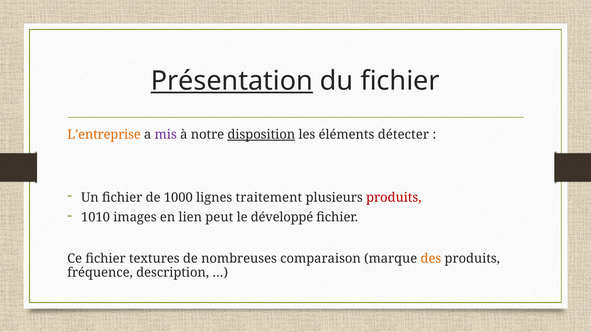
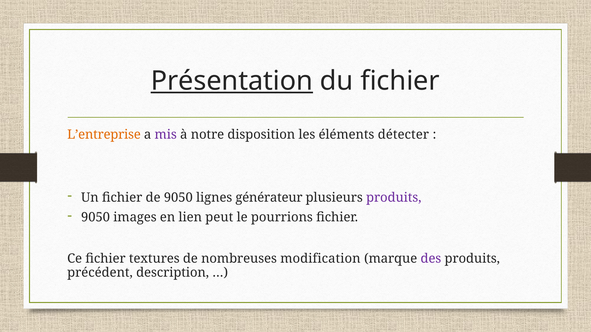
disposition underline: present -> none (261, 135)
de 1000: 1000 -> 9050 (178, 198)
traitement: traitement -> générateur (269, 198)
produits colour: red -> purple (394, 198)
1010: 1010 -> 9050 (96, 218)
développé: développé -> pourrions (282, 218)
comparaison: comparaison -> modification (320, 259)
des colour: orange -> purple (431, 259)
fréquence: fréquence -> précédent (100, 273)
